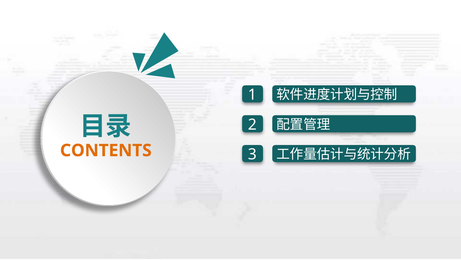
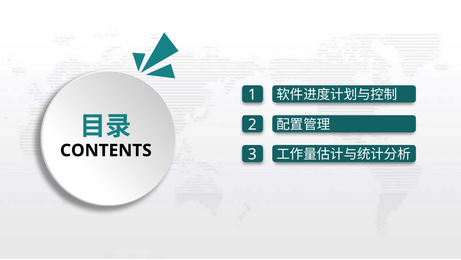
CONTENTS colour: orange -> black (106, 150)
